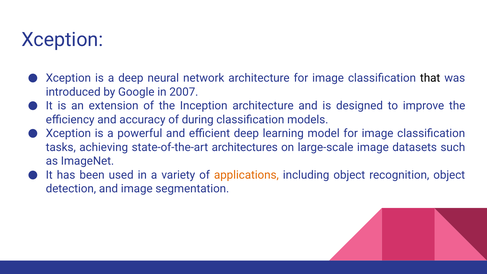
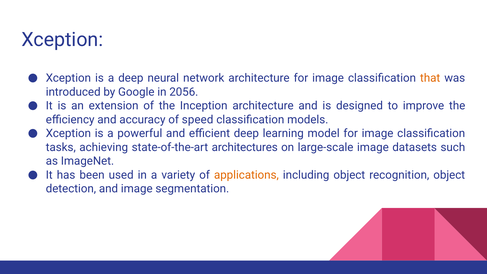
that colour: black -> orange (430, 78)
2007: 2007 -> 2056 (184, 92)
during: during -> speed (198, 120)
